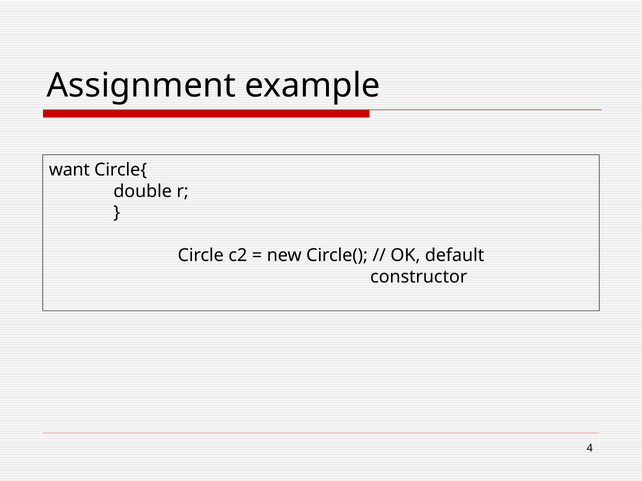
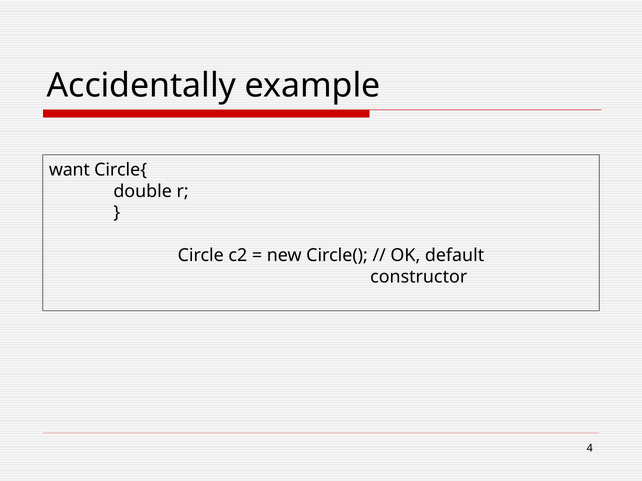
Assignment: Assignment -> Accidentally (141, 86)
